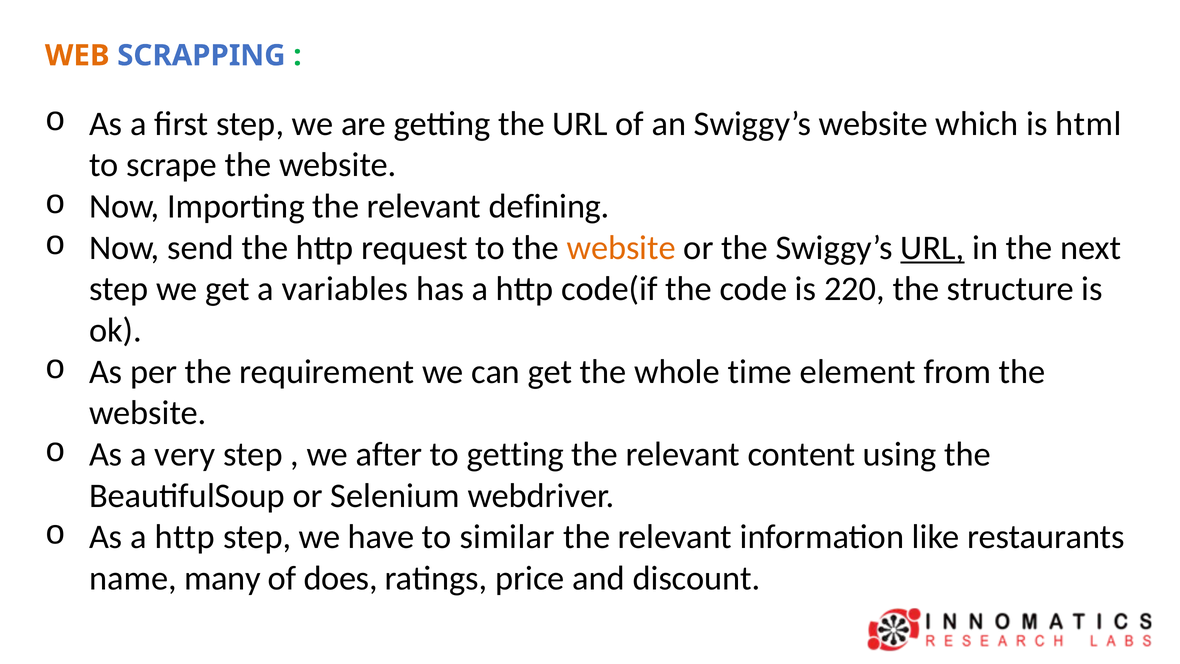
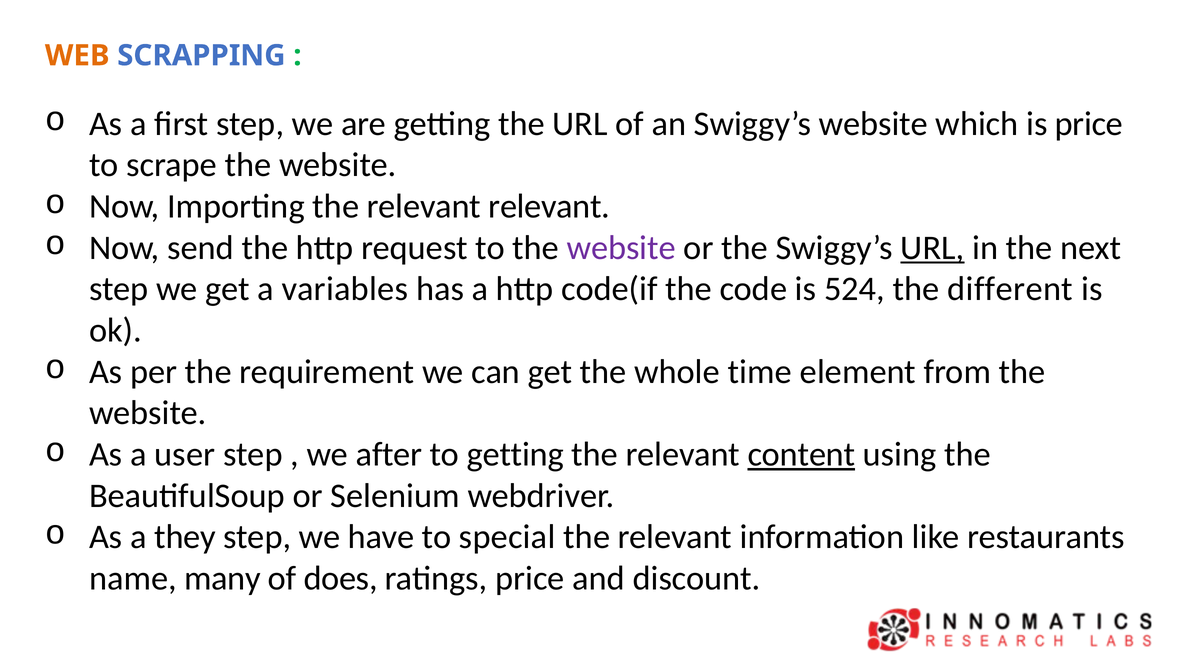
is html: html -> price (1089, 124)
relevant defining: defining -> relevant (549, 206)
website colour: orange -> purple (621, 248)
220: 220 -> 524 (854, 289)
structure: structure -> different (1010, 289)
very: very -> user (185, 454)
content underline: none -> present (801, 454)
As a http: http -> they (185, 537)
similar: similar -> special (507, 537)
